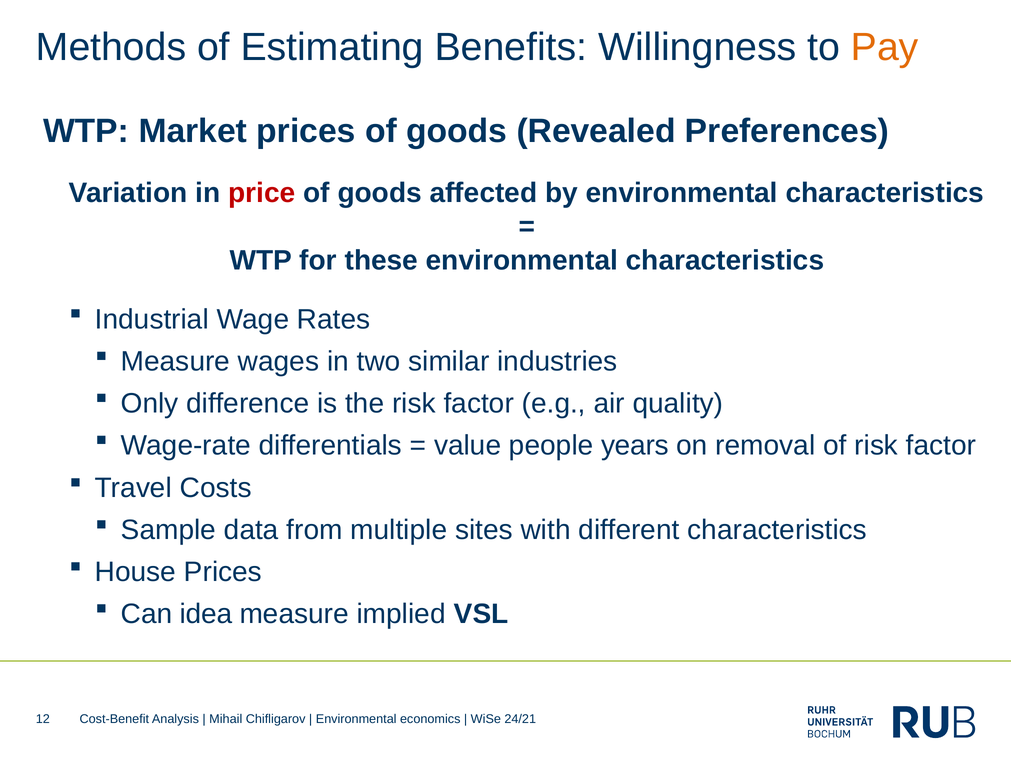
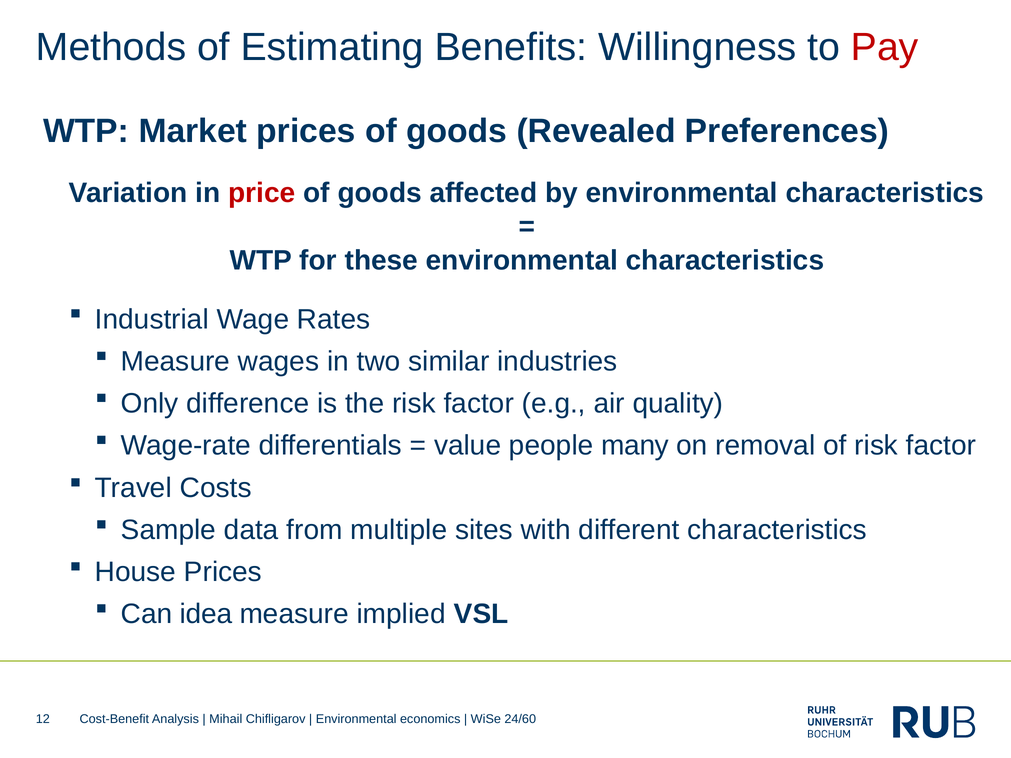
Pay colour: orange -> red (885, 47)
years: years -> many (635, 446)
24/21: 24/21 -> 24/60 (520, 719)
